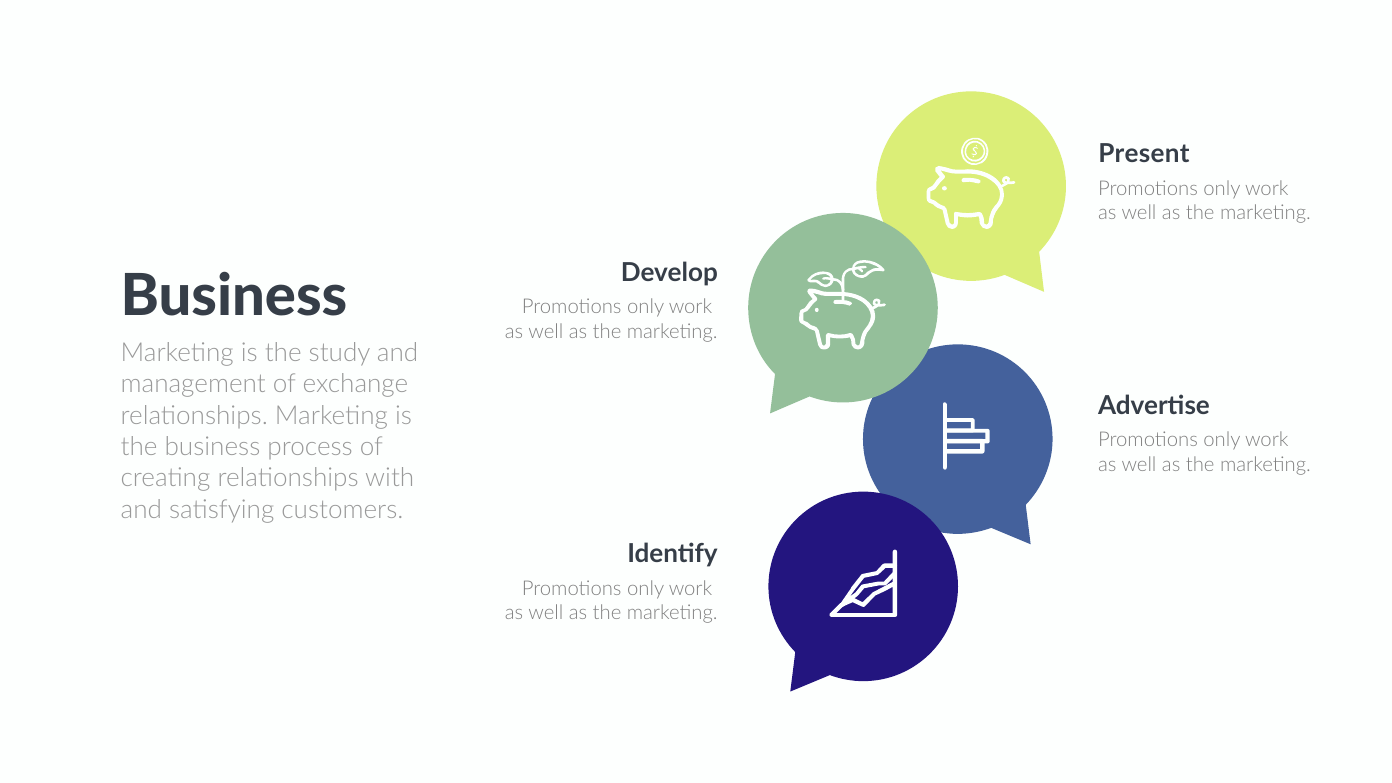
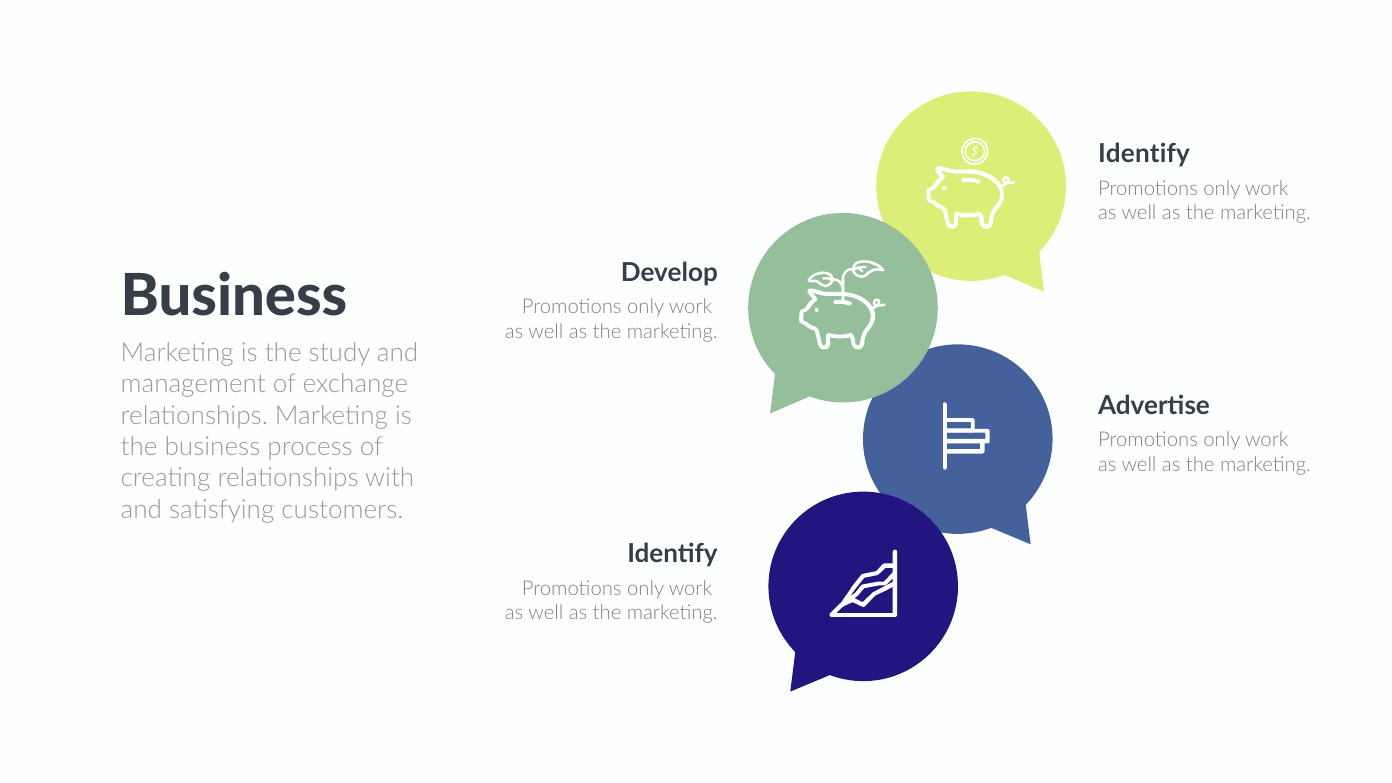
Present: Present -> Identify (1144, 154)
